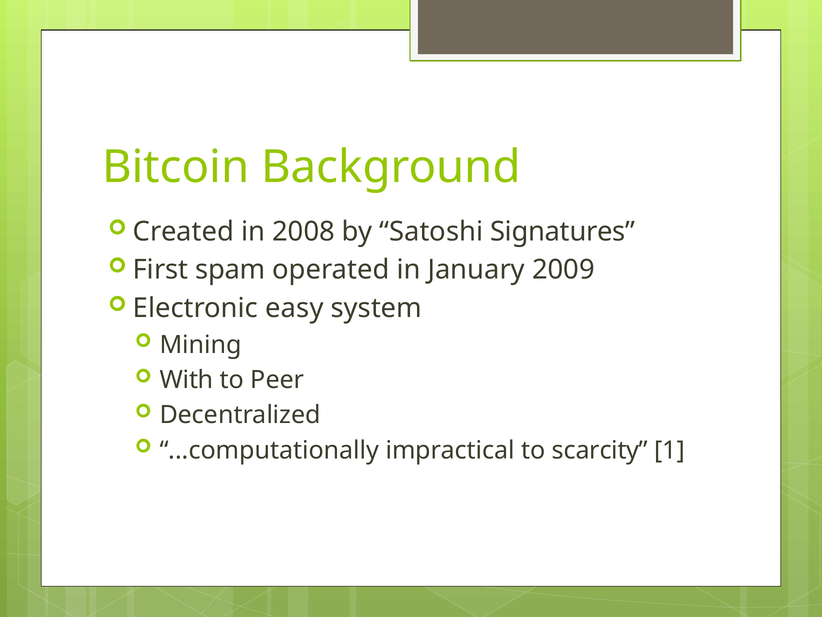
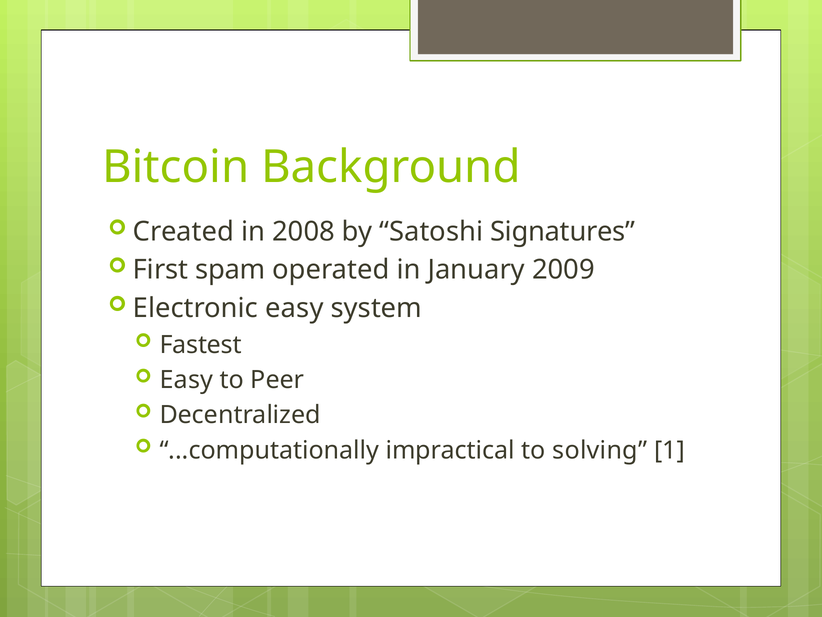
Mining: Mining -> Fastest (201, 344)
With: With -> Easy (186, 380)
scarcity: scarcity -> solving (600, 450)
